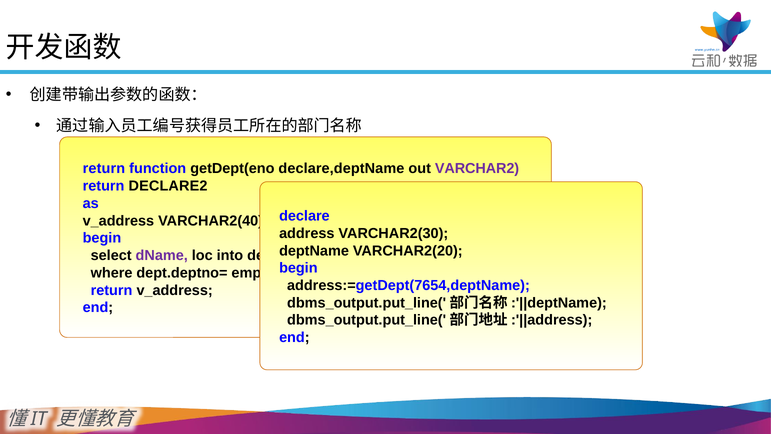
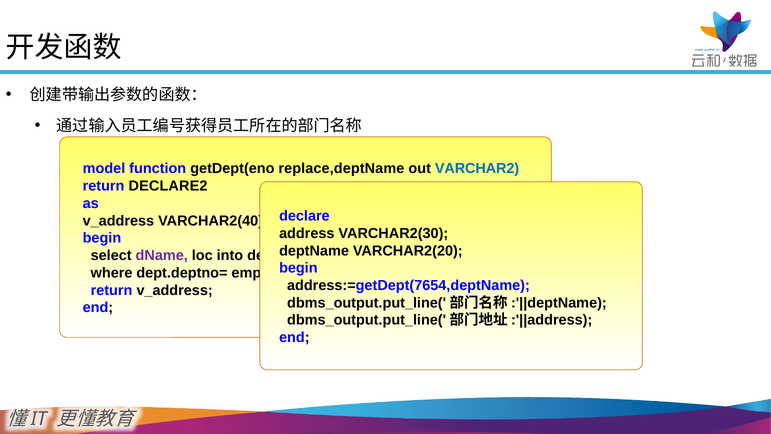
return: return -> model (104, 169)
declare,deptName: declare,deptName -> replace,deptName (341, 169)
VARCHAR2 colour: purple -> blue (477, 169)
